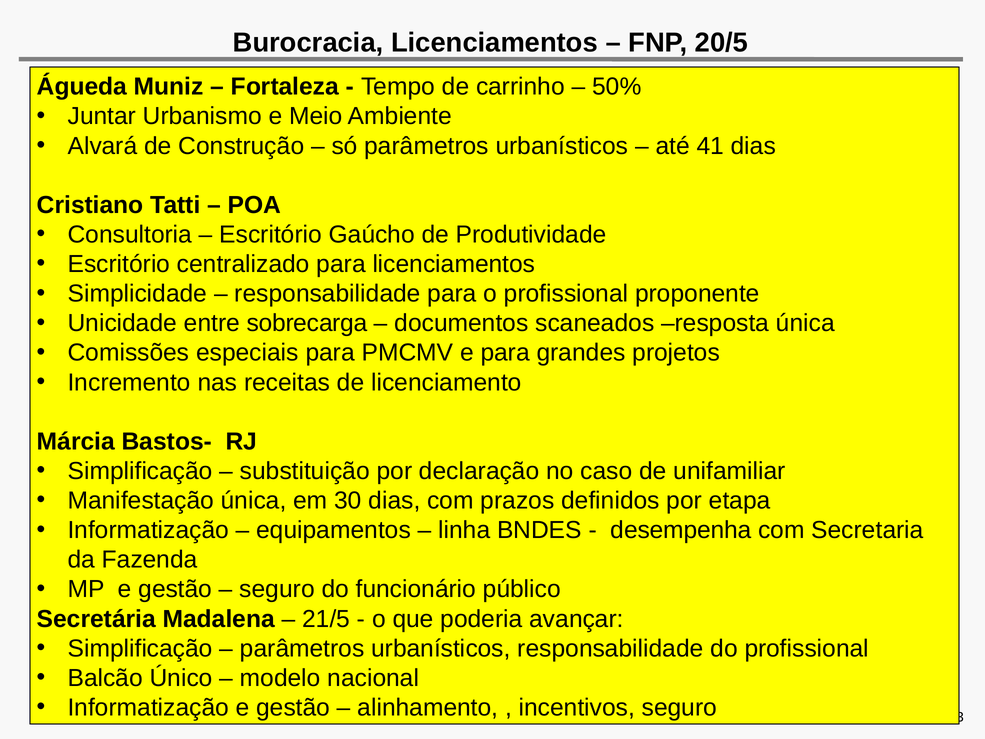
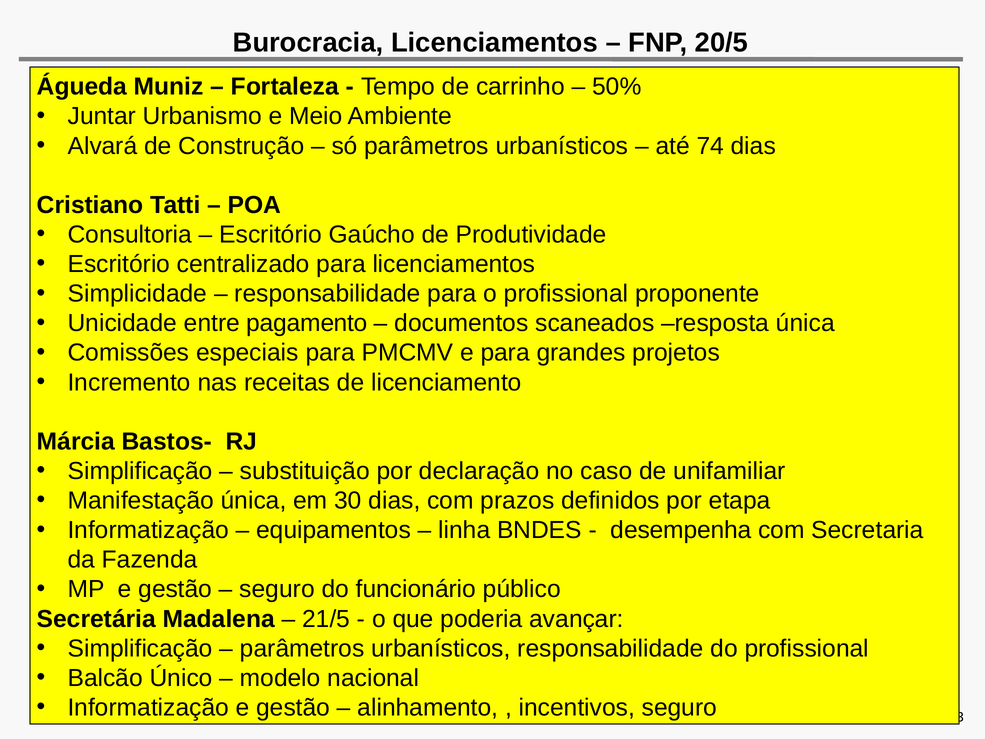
41: 41 -> 74 (710, 146)
sobrecarga: sobrecarga -> pagamento (307, 323)
